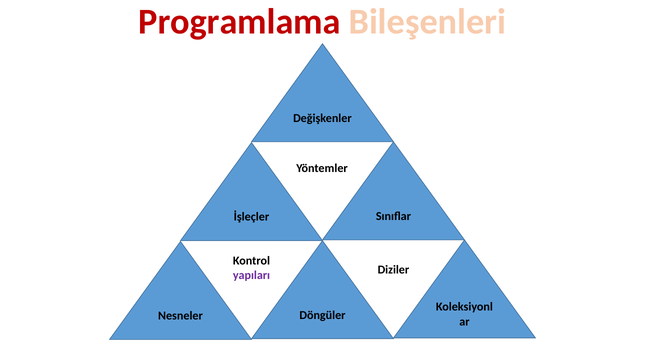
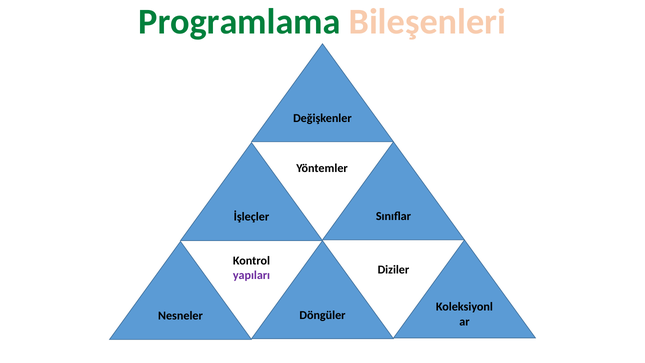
Programlama colour: red -> green (240, 22)
